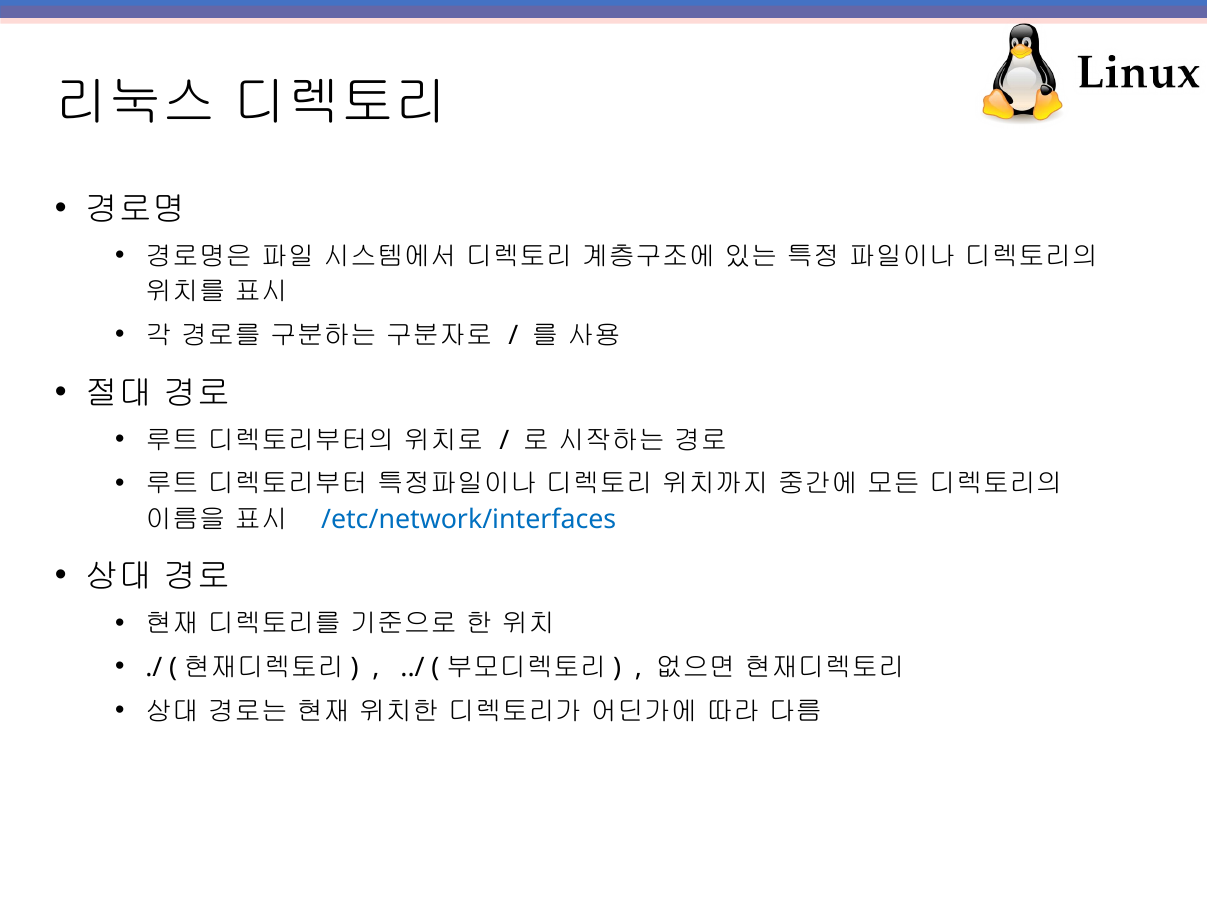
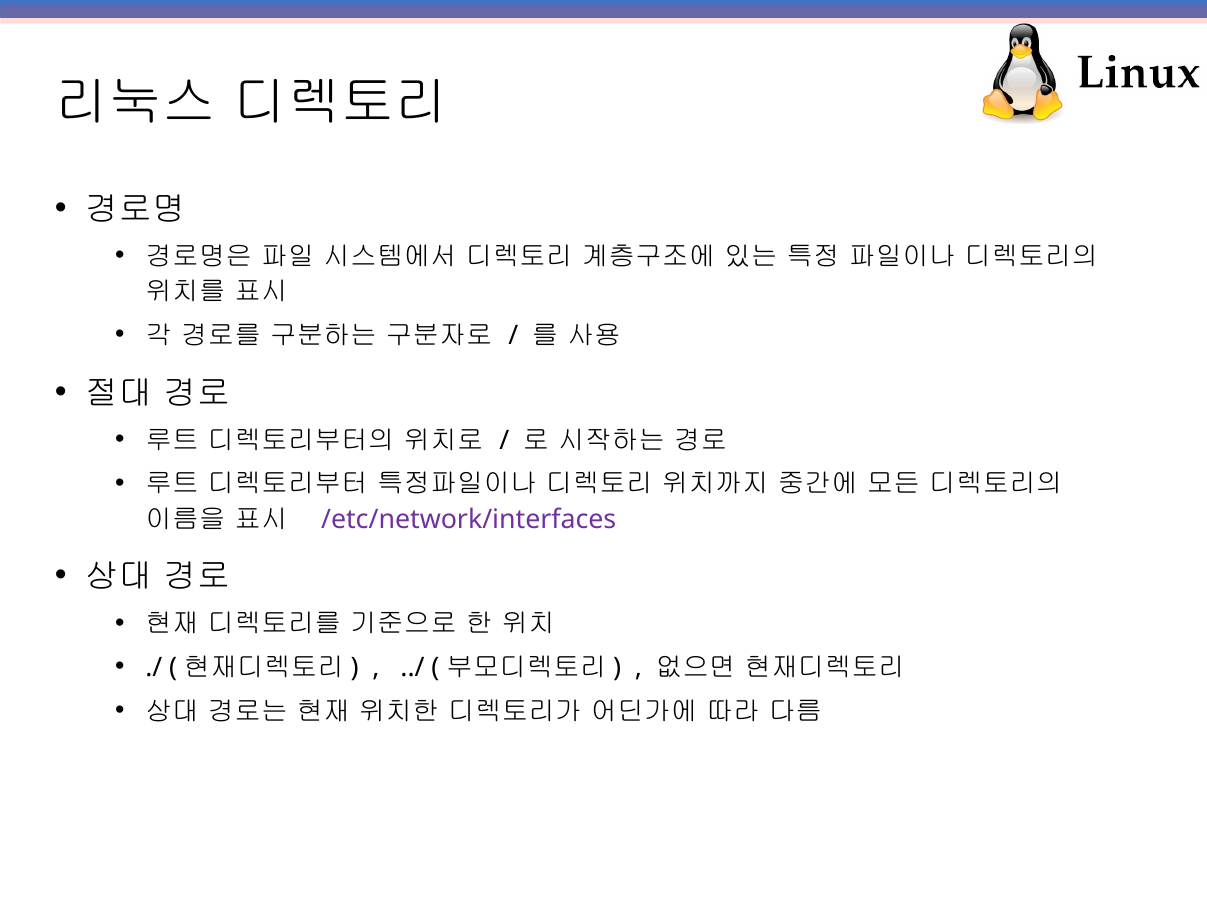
/etc/network/interfaces colour: blue -> purple (469, 519)
